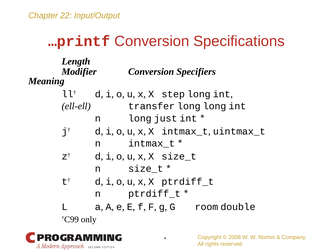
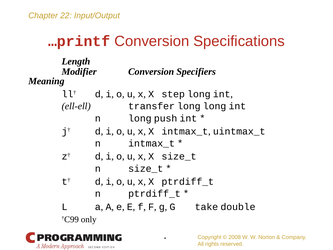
just: just -> push (166, 118)
room: room -> take (206, 207)
